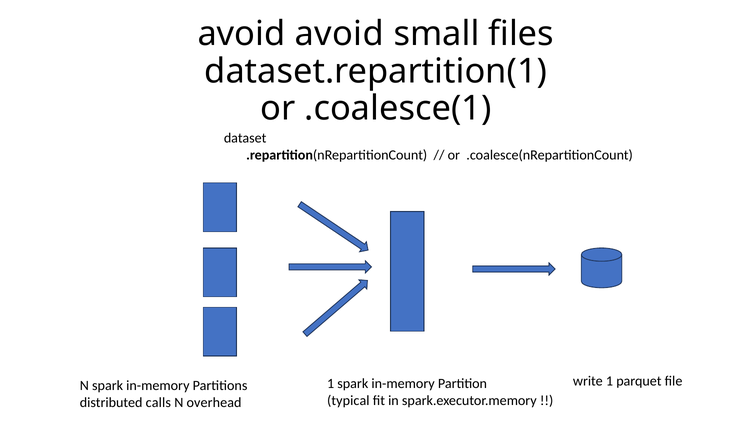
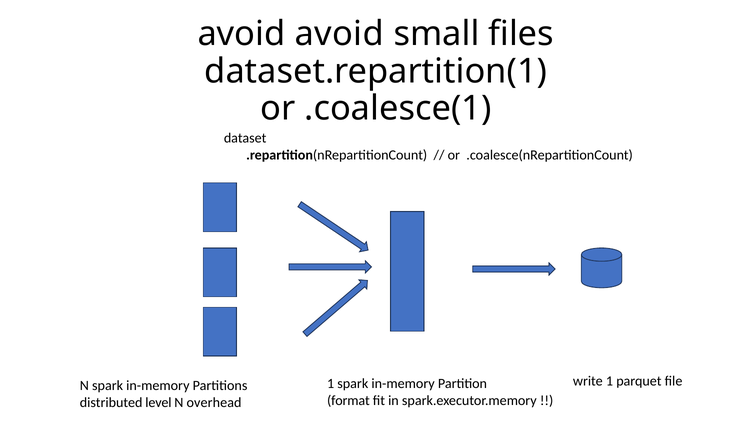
typical: typical -> format (348, 401)
calls: calls -> level (158, 402)
